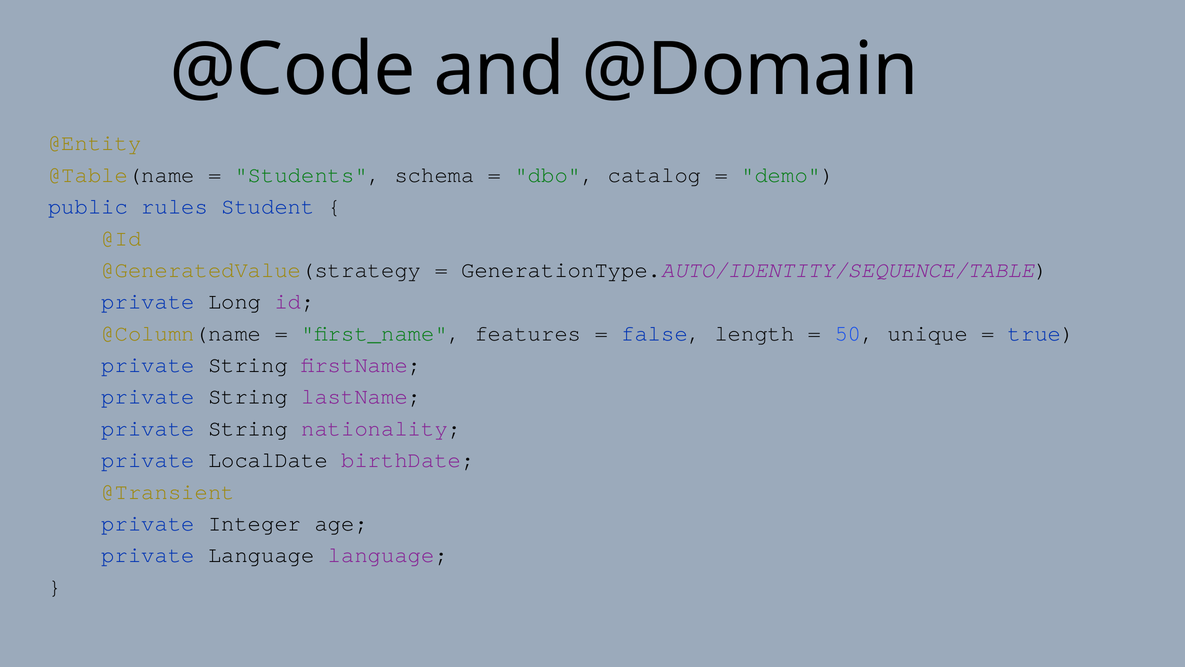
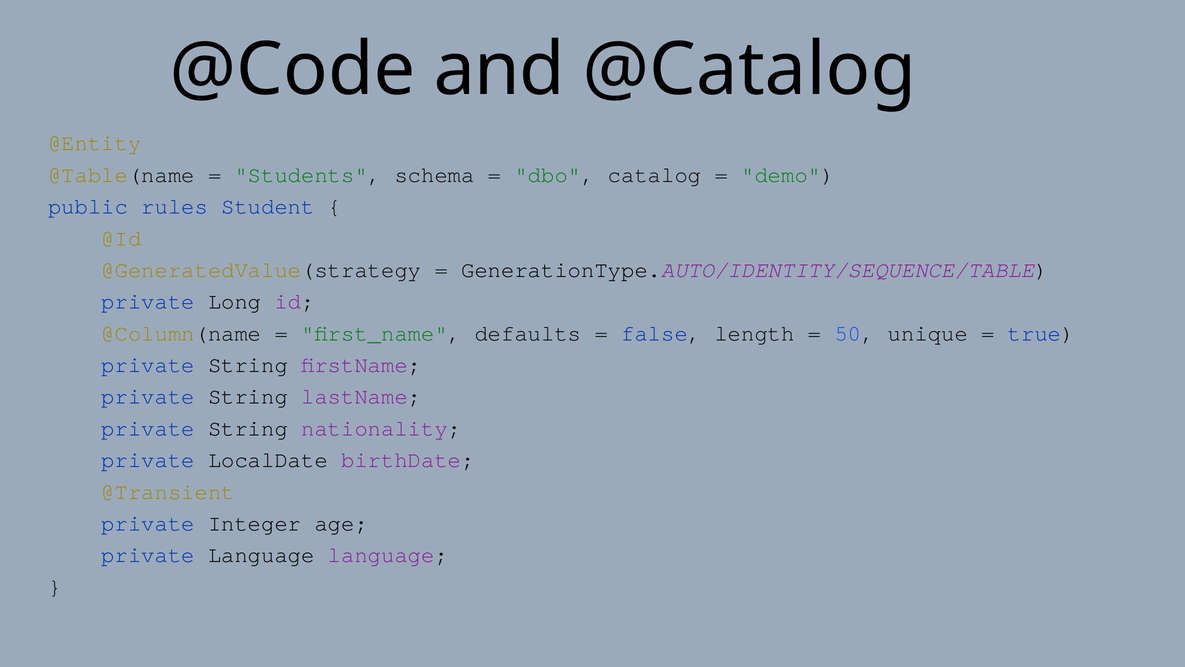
@Domain: @Domain -> @Catalog (750, 70)
features: features -> defaults (528, 333)
